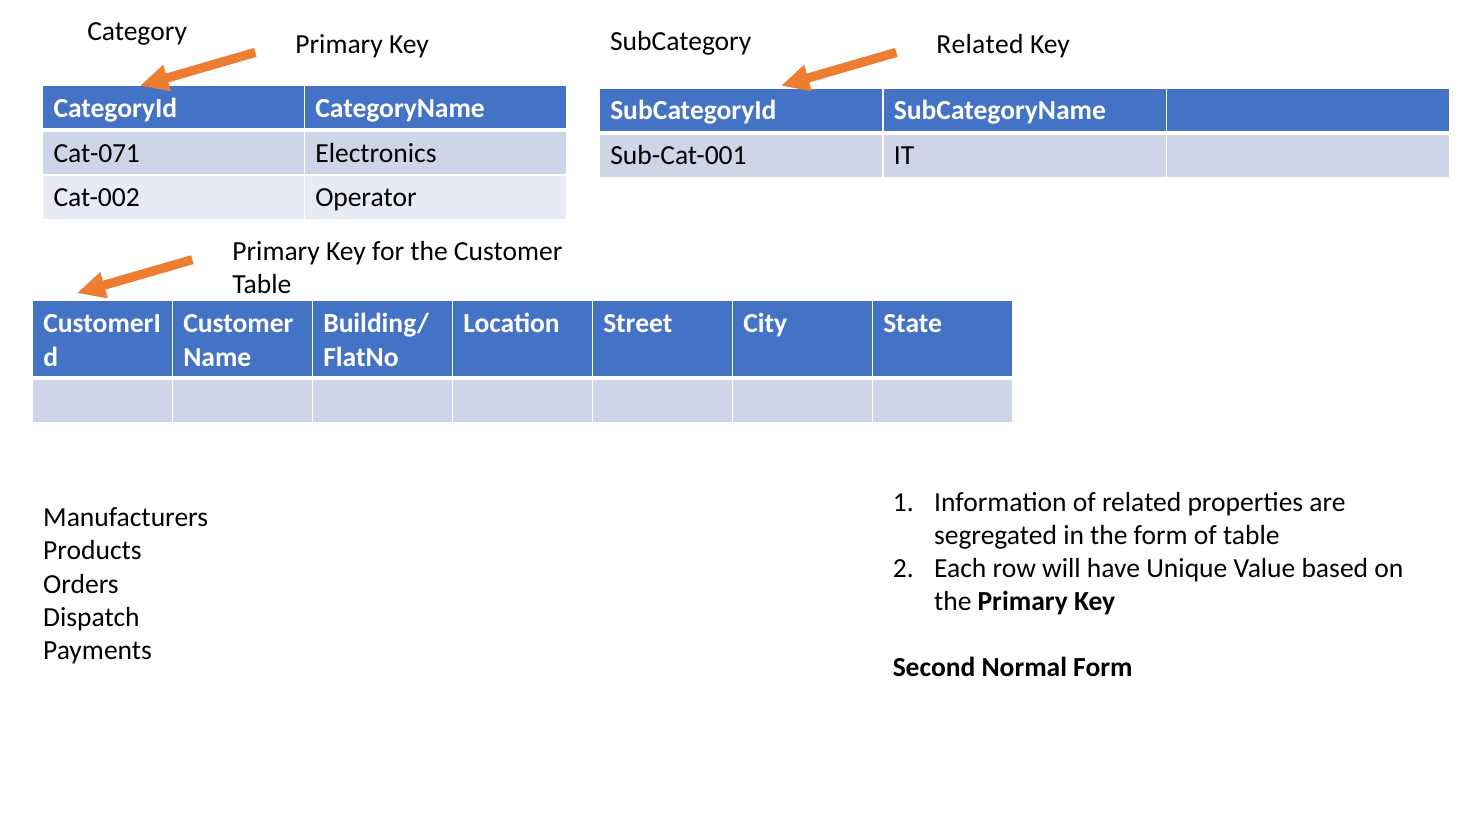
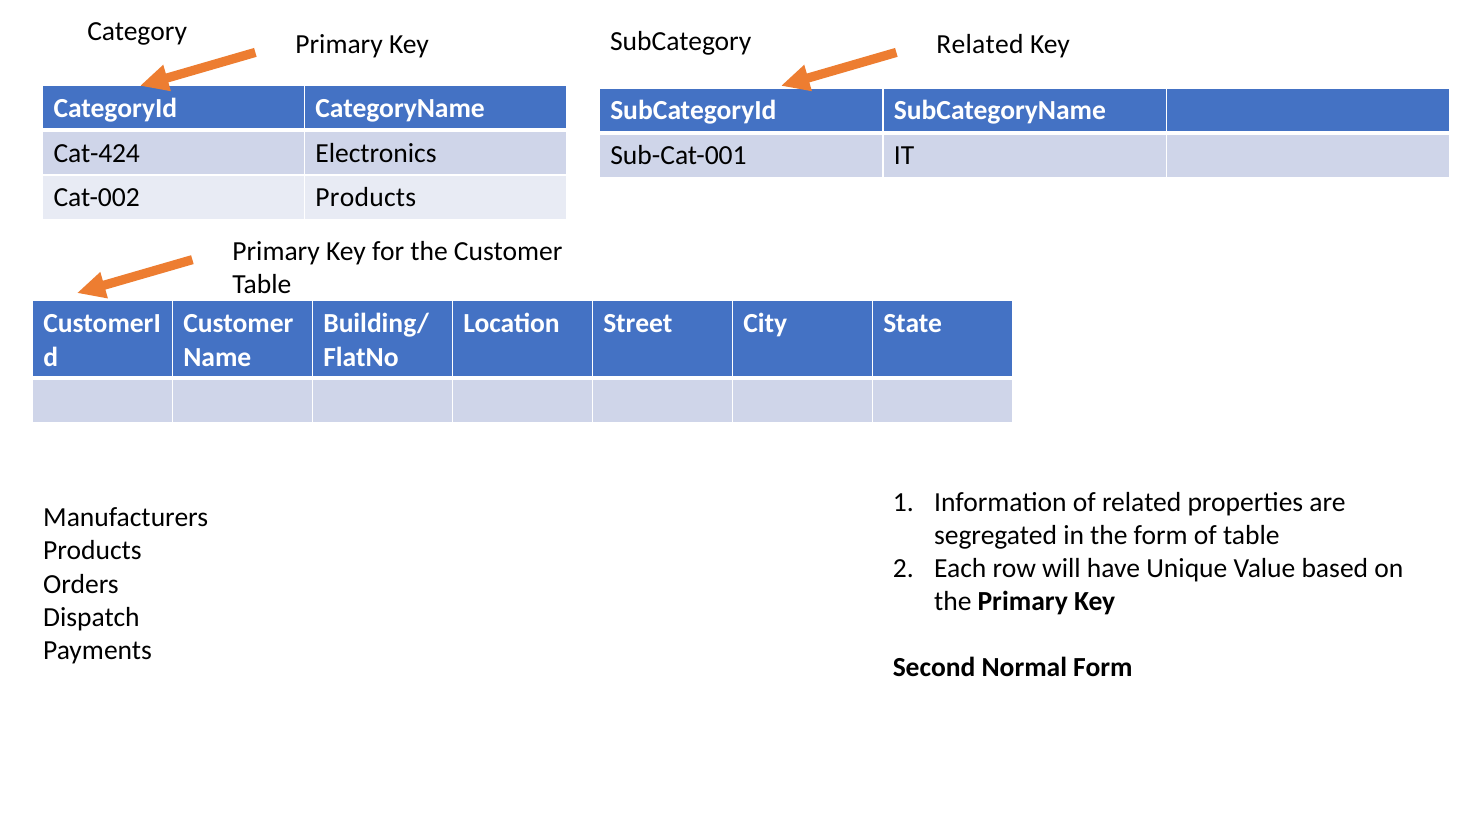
Cat-071: Cat-071 -> Cat-424 (97, 153)
Cat-002 Operator: Operator -> Products (366, 198)
